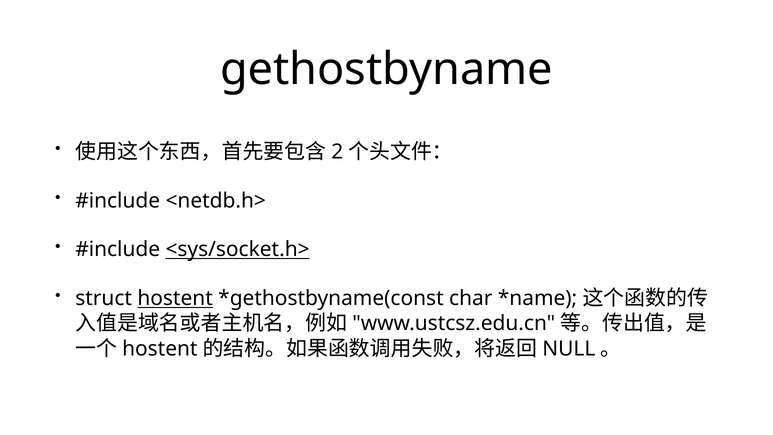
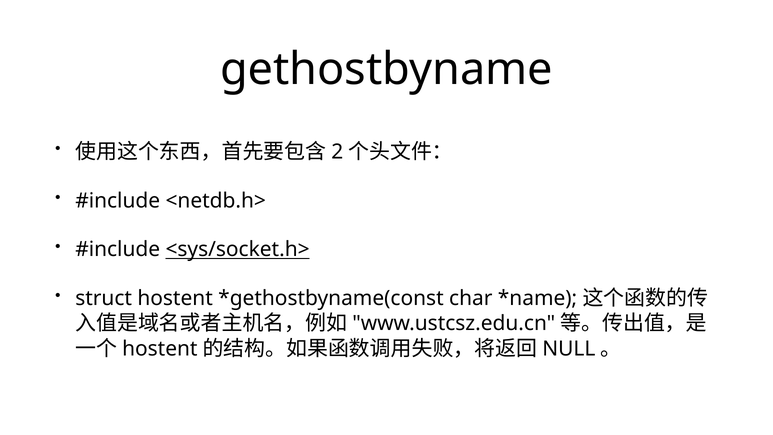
hostent underline: present -> none (175, 298)
